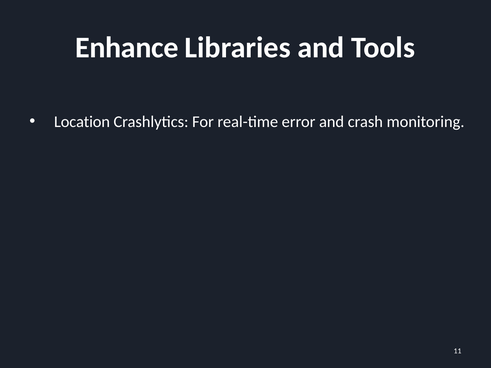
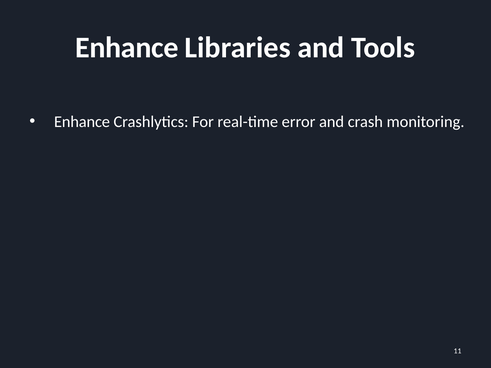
Location: Location -> Enhance (82, 122)
